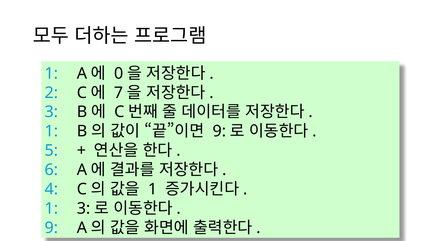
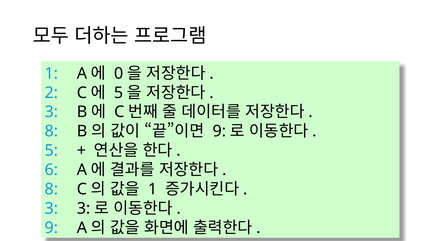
7: 7 -> 5 (118, 93)
1: 1 -> 8 (51, 131)
4: 4 -> 8 (51, 189)
1: 1 -> 3 (51, 209)
